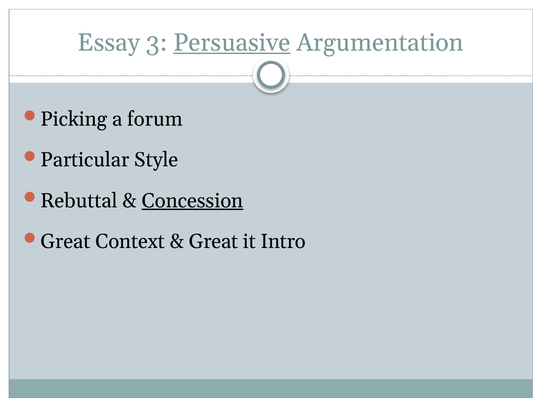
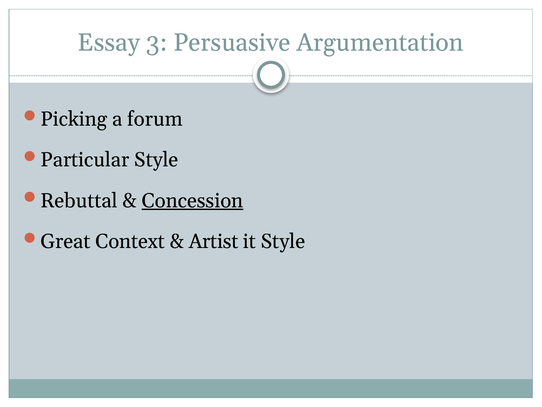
Persuasive underline: present -> none (232, 43)
Great: Great -> Artist (214, 241)
it Intro: Intro -> Style (283, 241)
